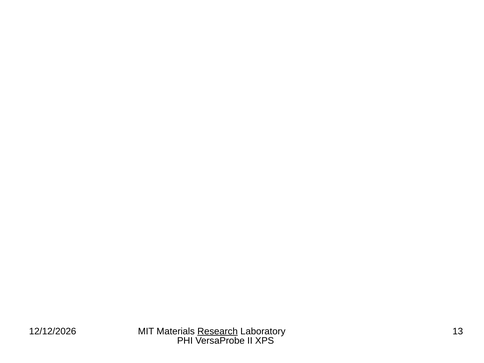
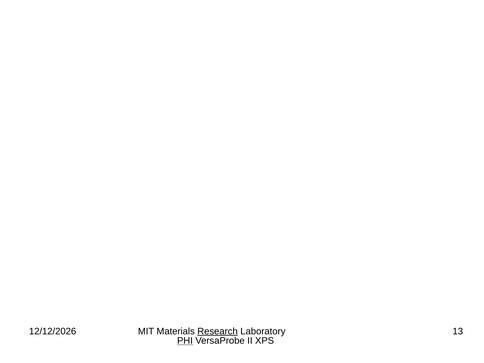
PHI underline: none -> present (185, 341)
